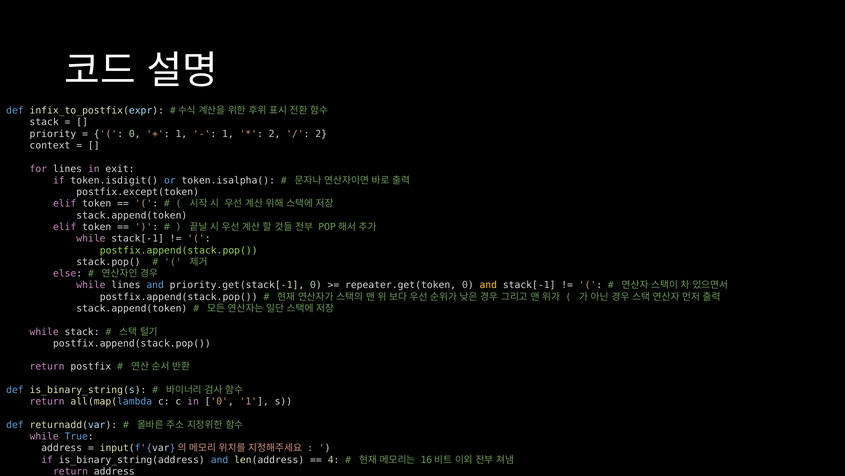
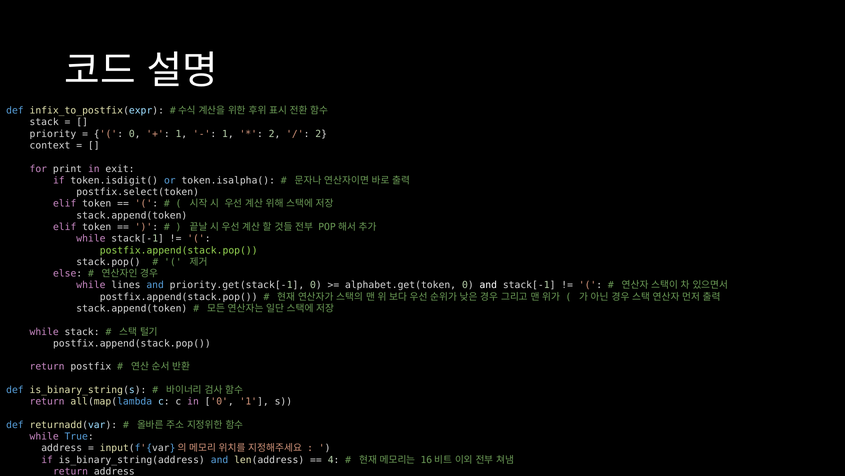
for lines: lines -> print (68, 169)
postfix.except(token: postfix.except(token -> postfix.select(token (138, 192)
repeater.get(token: repeater.get(token -> alphabet.get(token (401, 285)
and colour: yellow -> white (488, 285)
